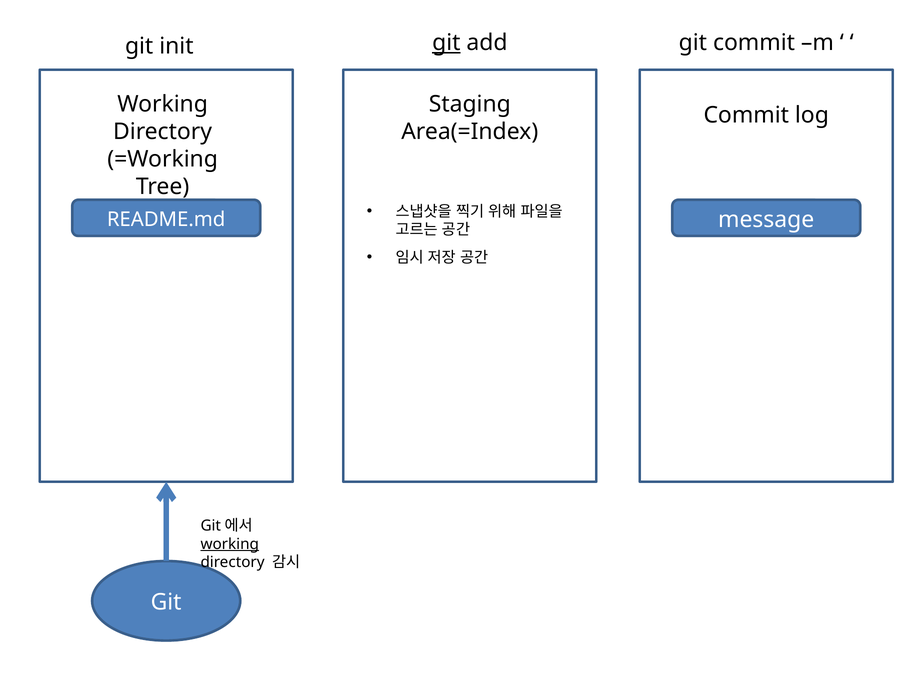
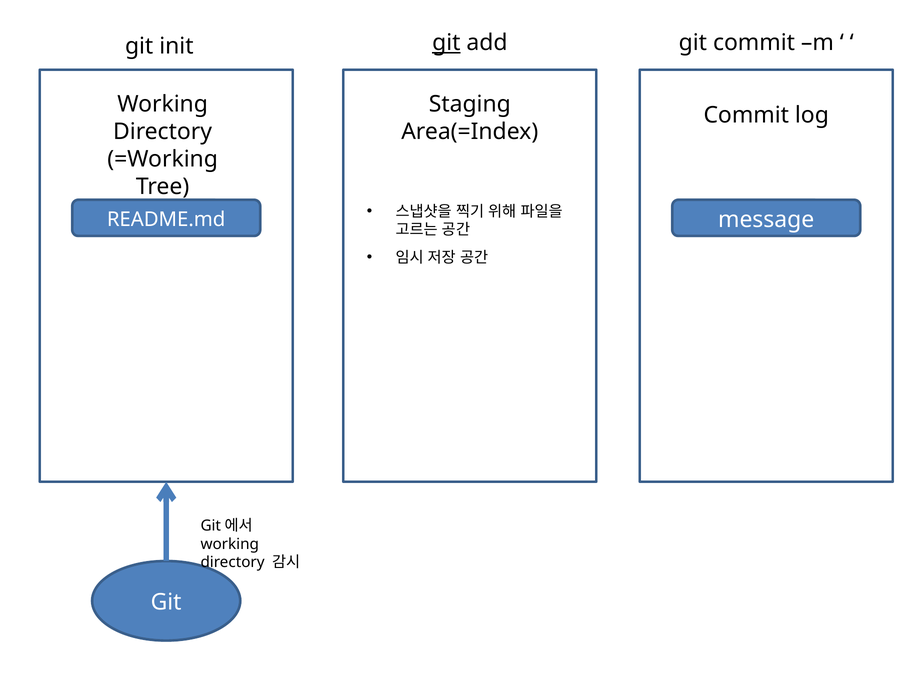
working underline: present -> none (230, 544)
